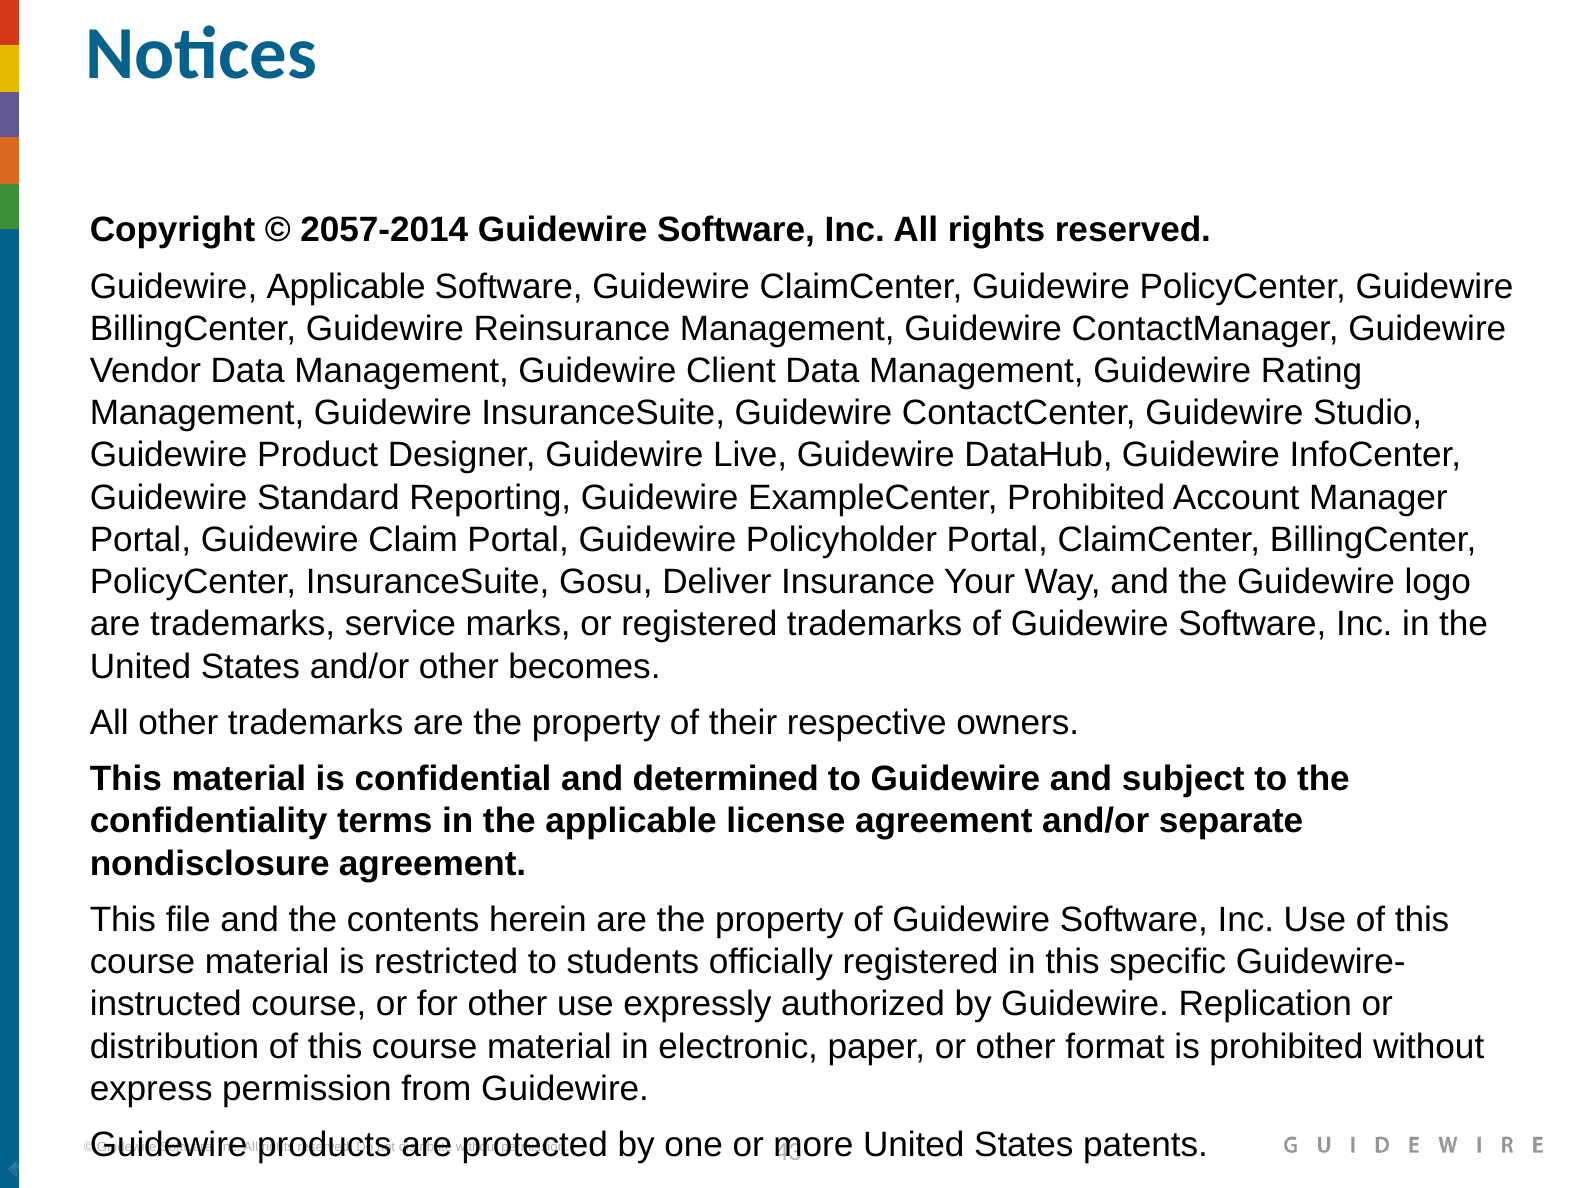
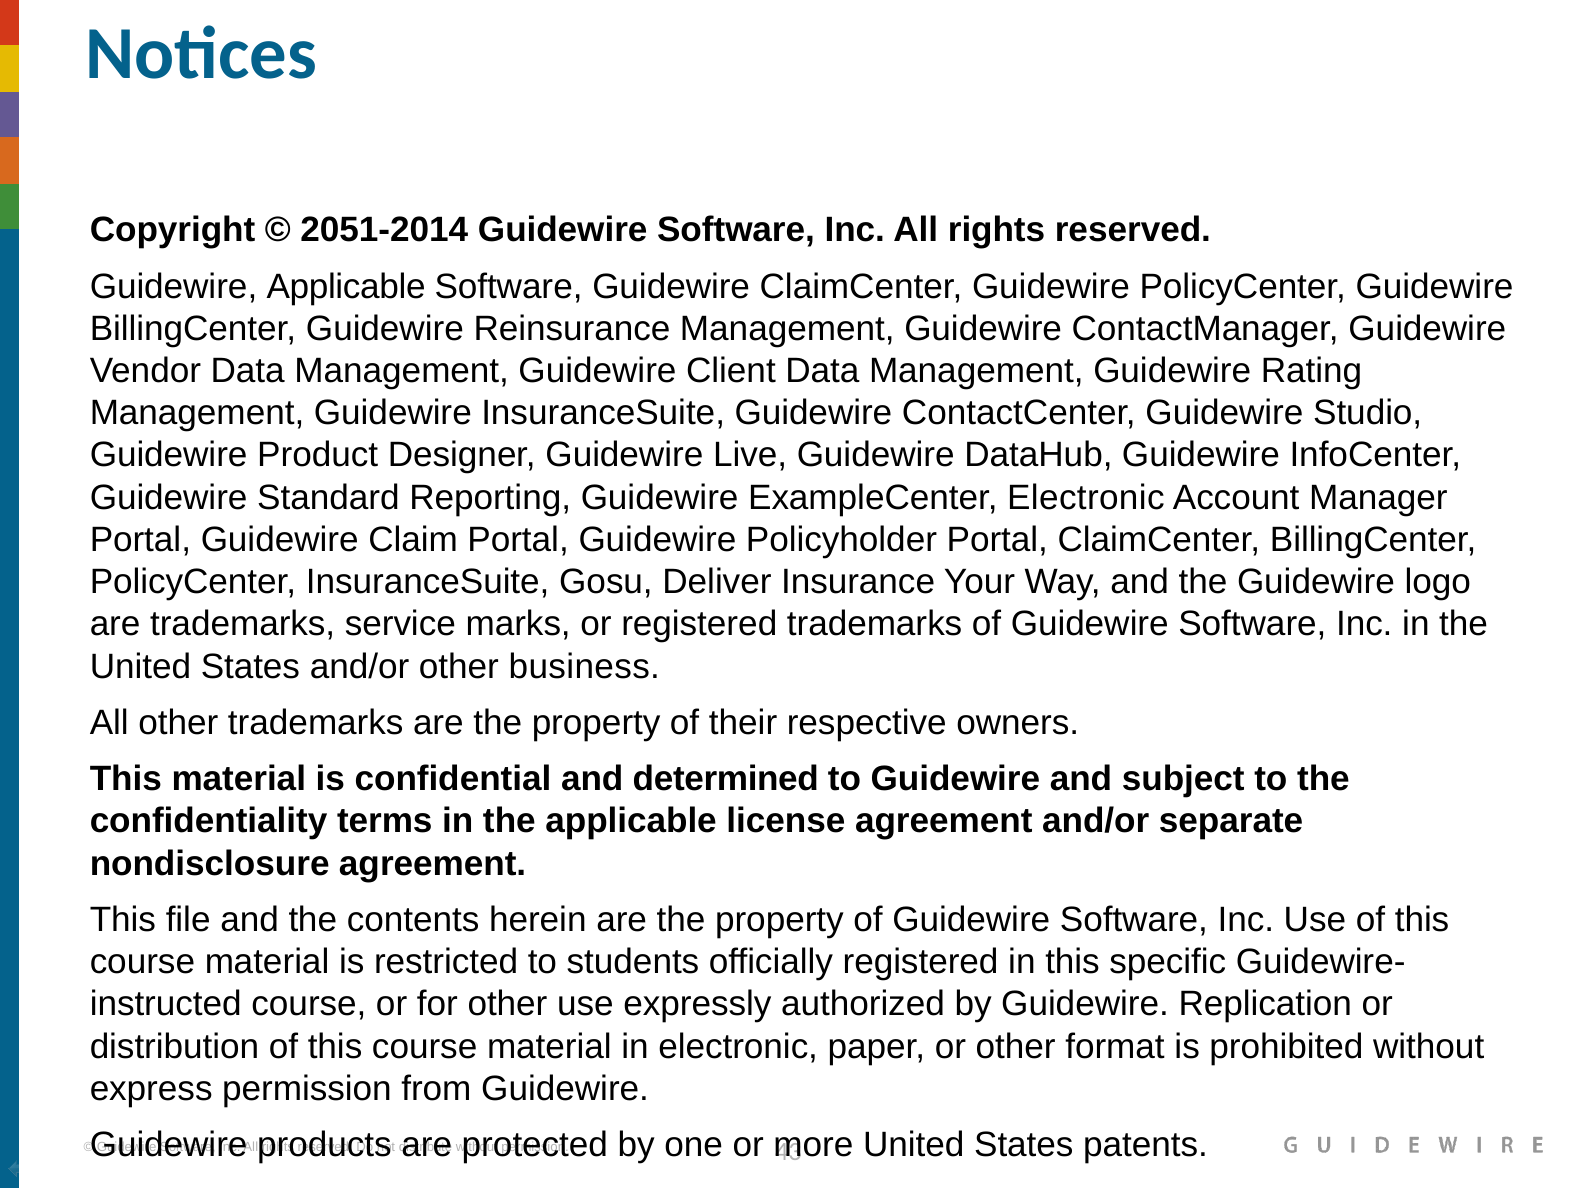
2057-2014: 2057-2014 -> 2051-2014 (384, 230)
ExampleCenter Prohibited: Prohibited -> Electronic (1086, 497)
becomes: becomes -> business (584, 666)
